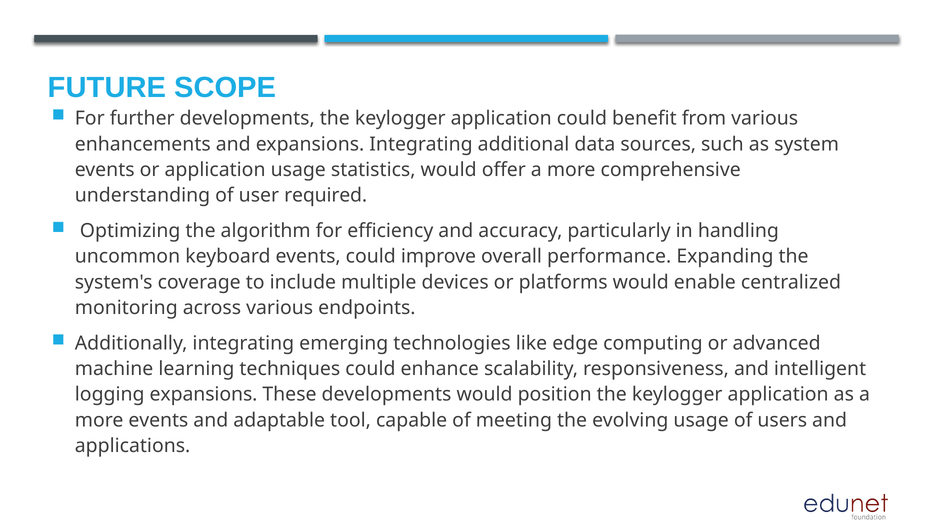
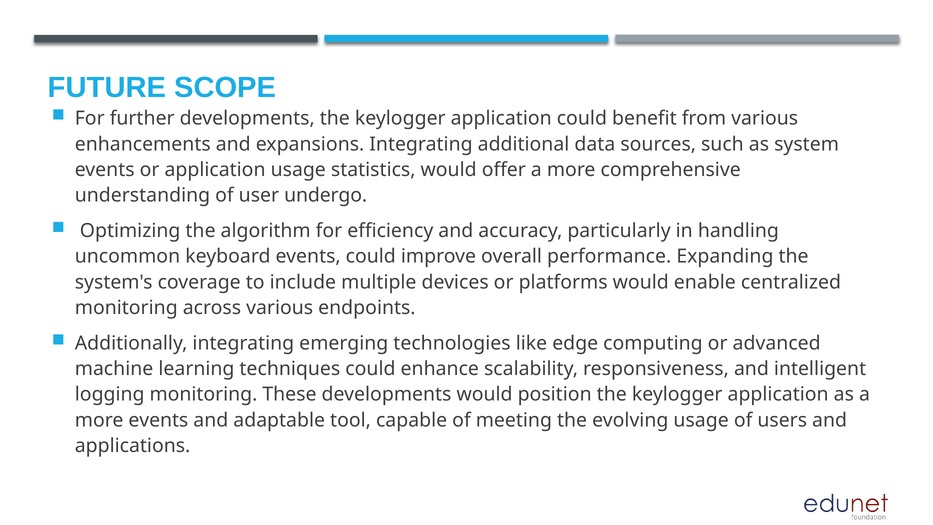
required: required -> undergo (326, 195)
logging expansions: expansions -> monitoring (203, 394)
